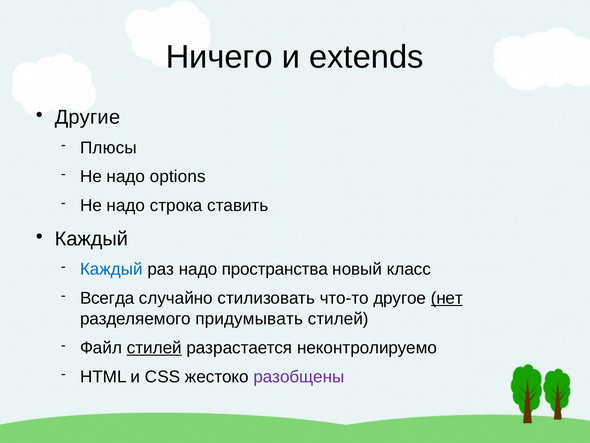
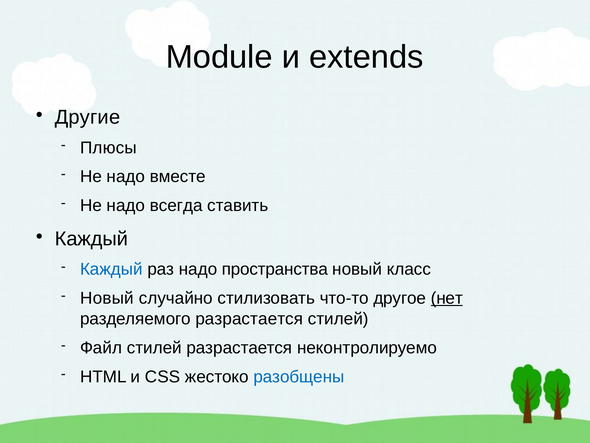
Ничего: Ничего -> Module (219, 57)
options: options -> вместе (178, 176)
строка: строка -> всегда (176, 205)
Всегда: Всегда -> Новый (107, 298)
разделяемого придумывать: придумывать -> разрастается (249, 318)
стилей underline: present -> none (154, 347)
разобщены colour: purple -> blue (299, 376)
